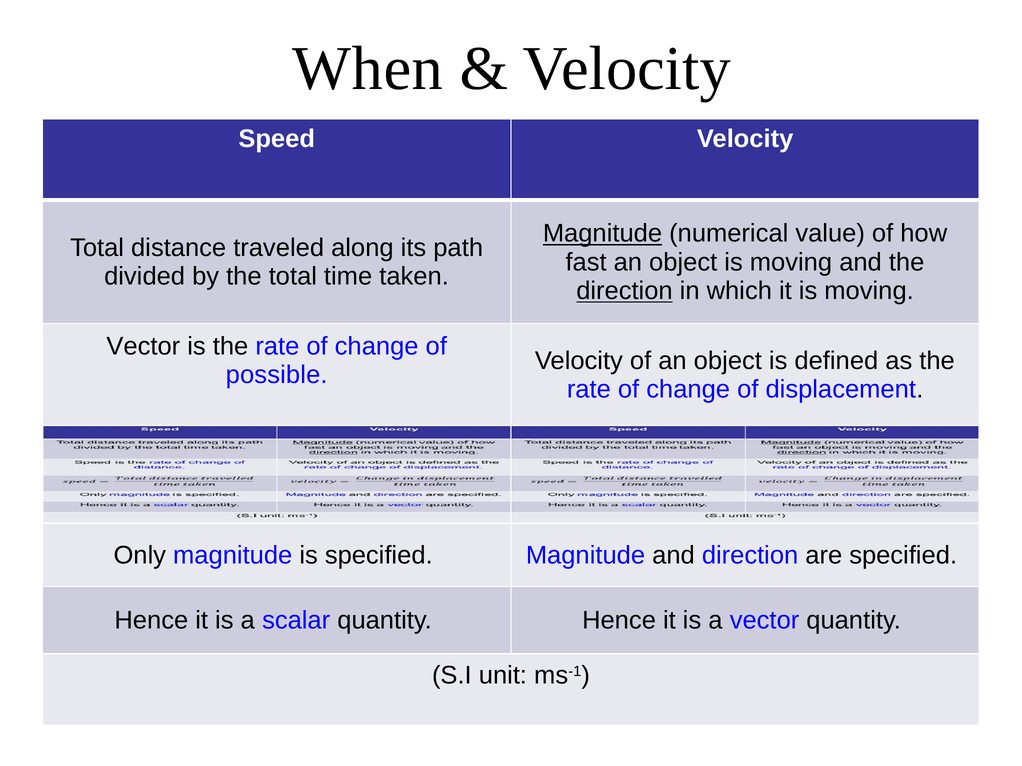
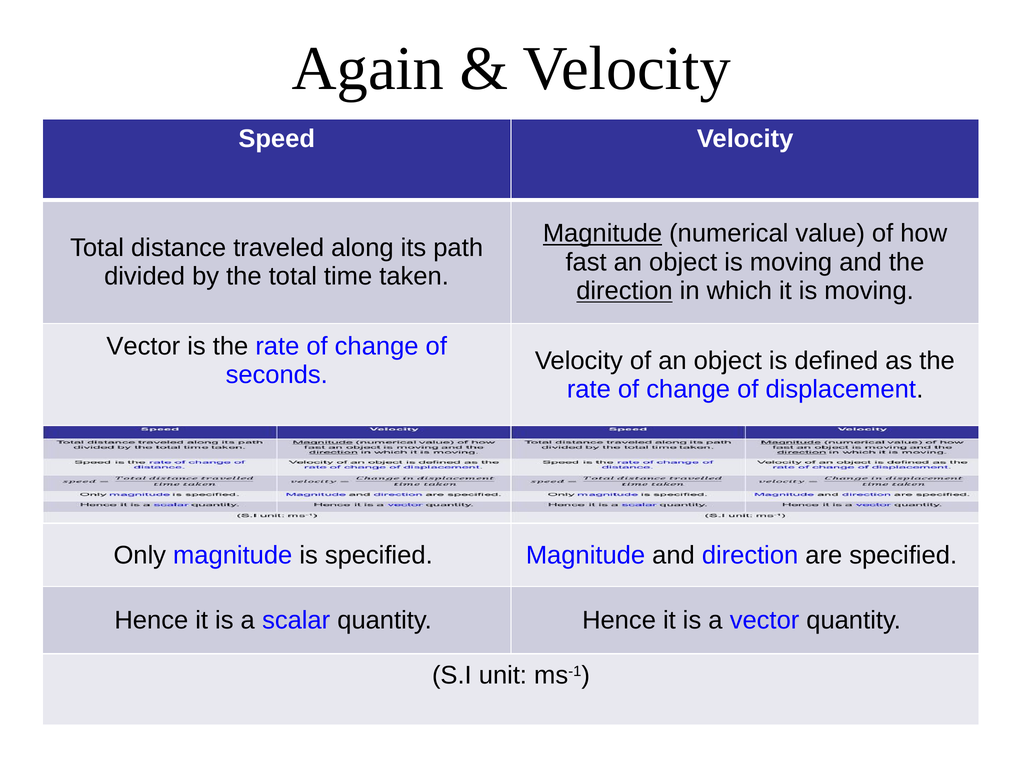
When: When -> Again (368, 69)
possible: possible -> seconds (277, 375)
